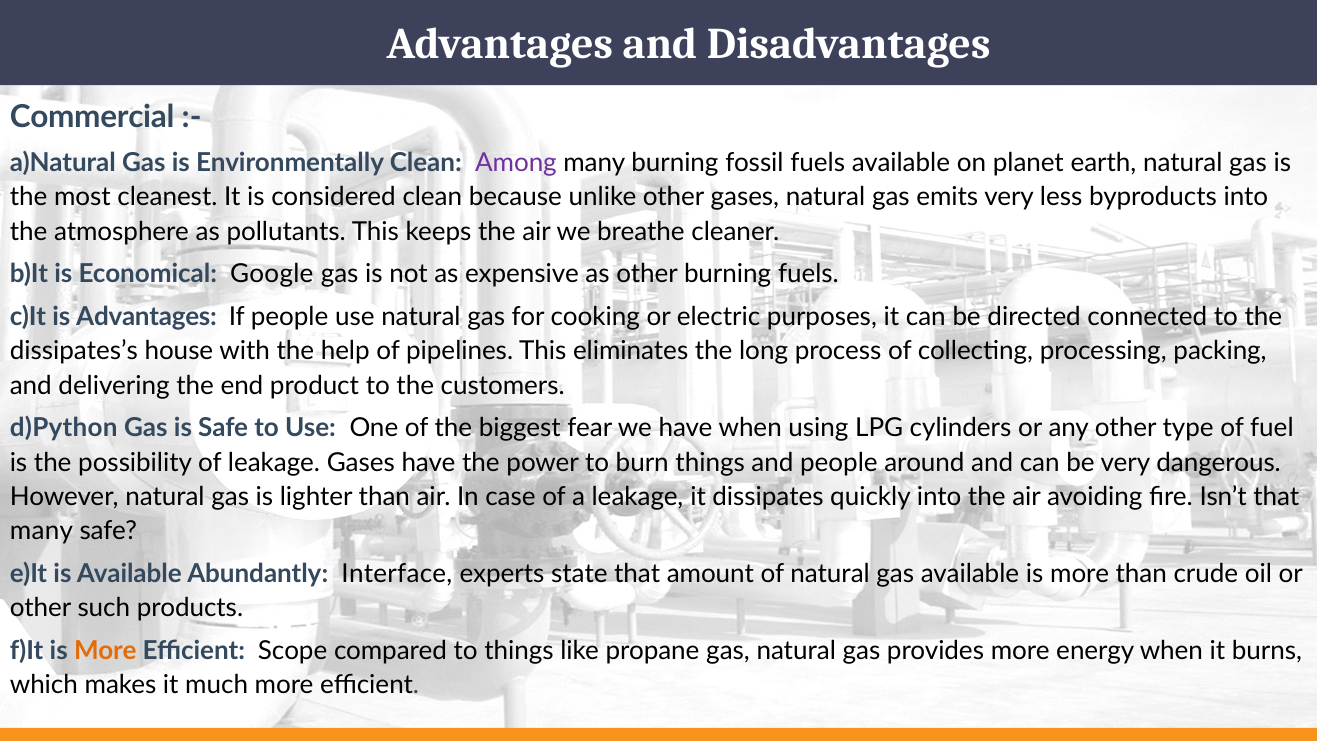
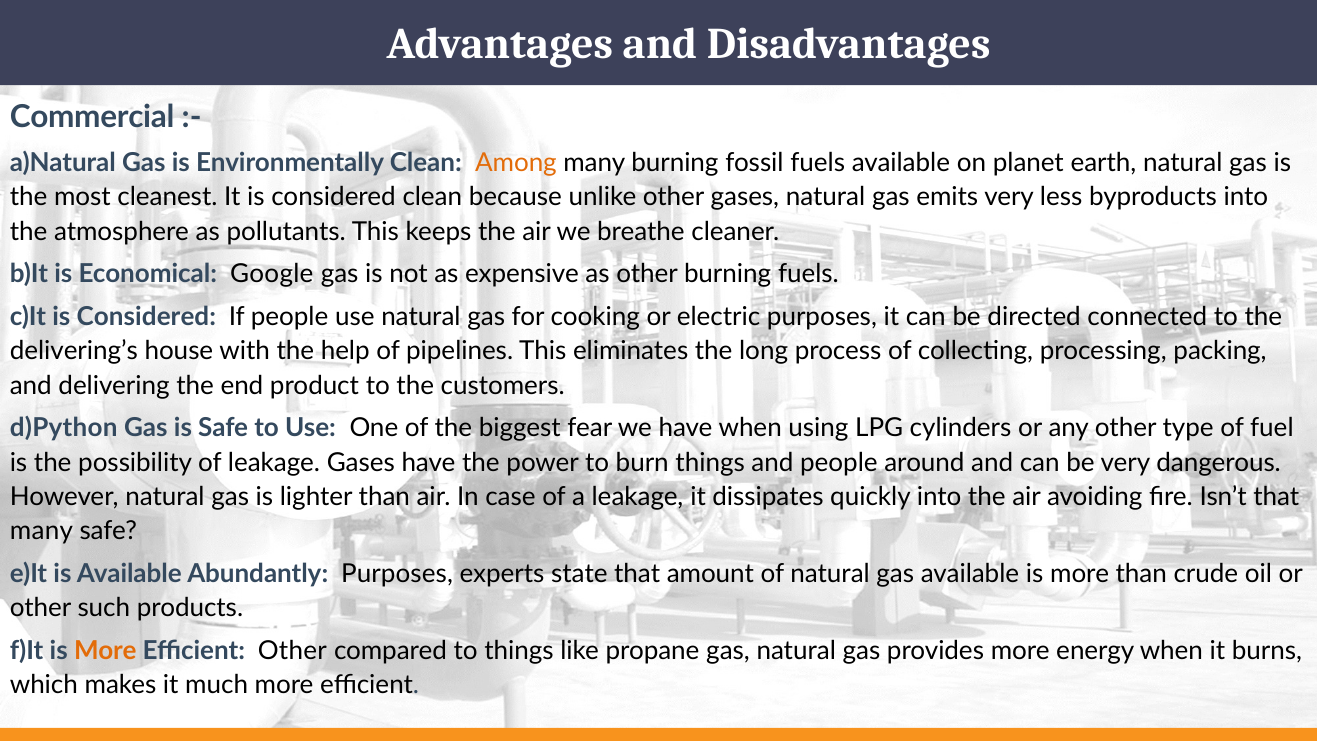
Among colour: purple -> orange (516, 163)
c)It is Advantages: Advantages -> Considered (146, 317)
dissipates’s: dissipates’s -> delivering’s (74, 351)
Abundantly Interface: Interface -> Purposes (397, 574)
Efficient Scope: Scope -> Other (292, 651)
